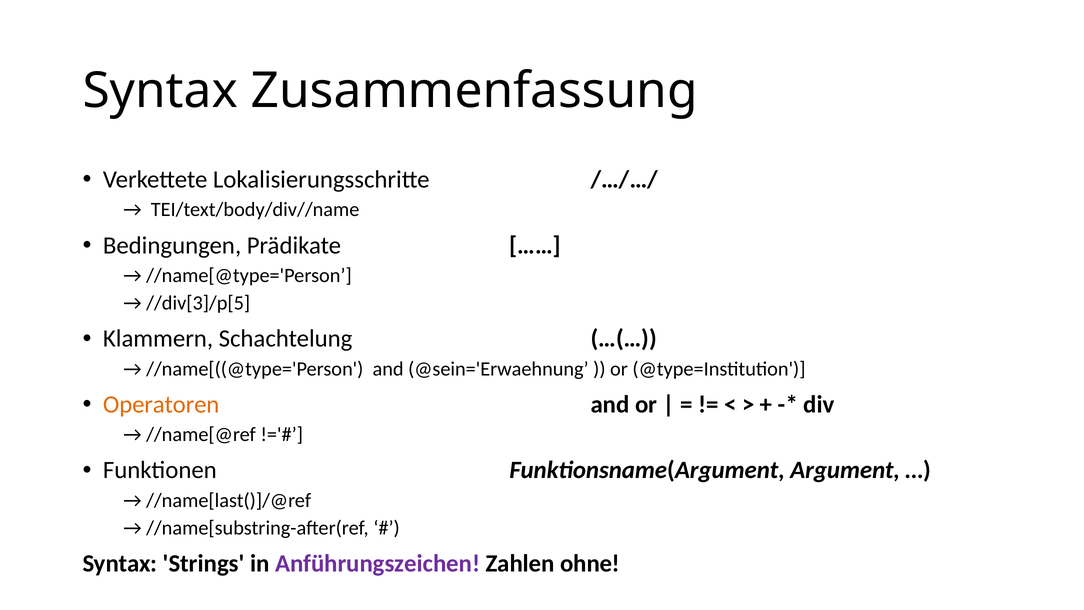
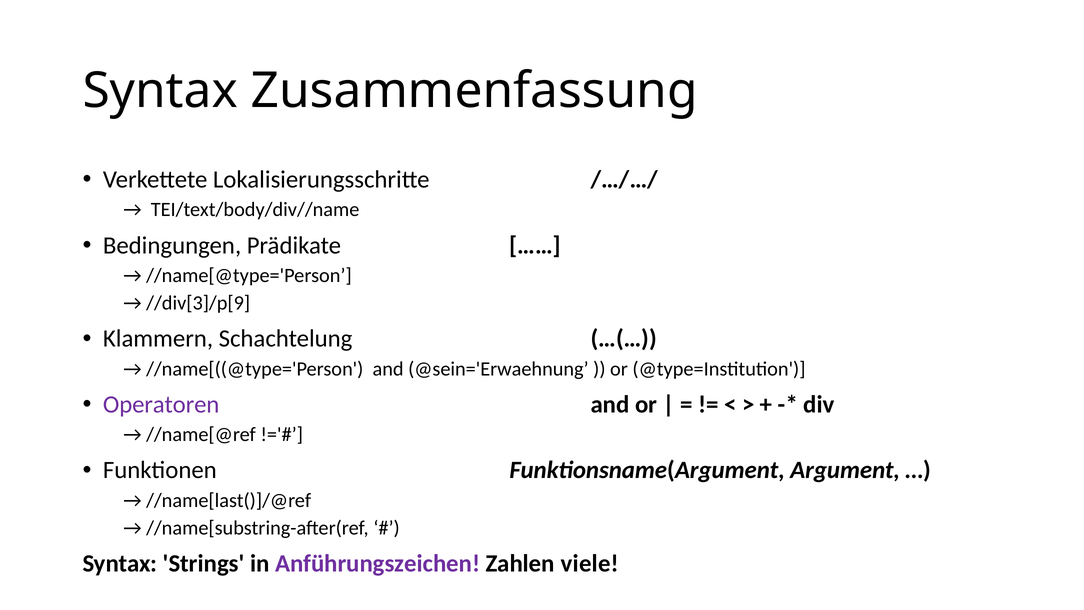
//div[3]/p[5: //div[3]/p[5 -> //div[3]/p[9 (198, 303)
Operatoren colour: orange -> purple (161, 404)
ohne: ohne -> viele (590, 563)
